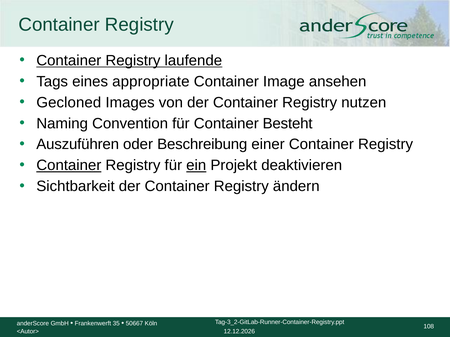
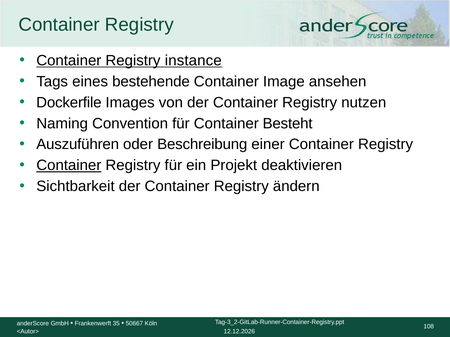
laufende: laufende -> instance (193, 61)
appropriate: appropriate -> bestehende (151, 82)
Gecloned: Gecloned -> Dockerfile (69, 103)
ein underline: present -> none (196, 166)
